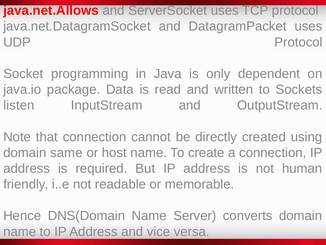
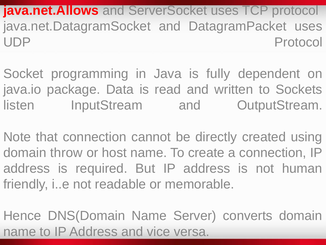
only: only -> fully (218, 74)
same: same -> throw (66, 152)
